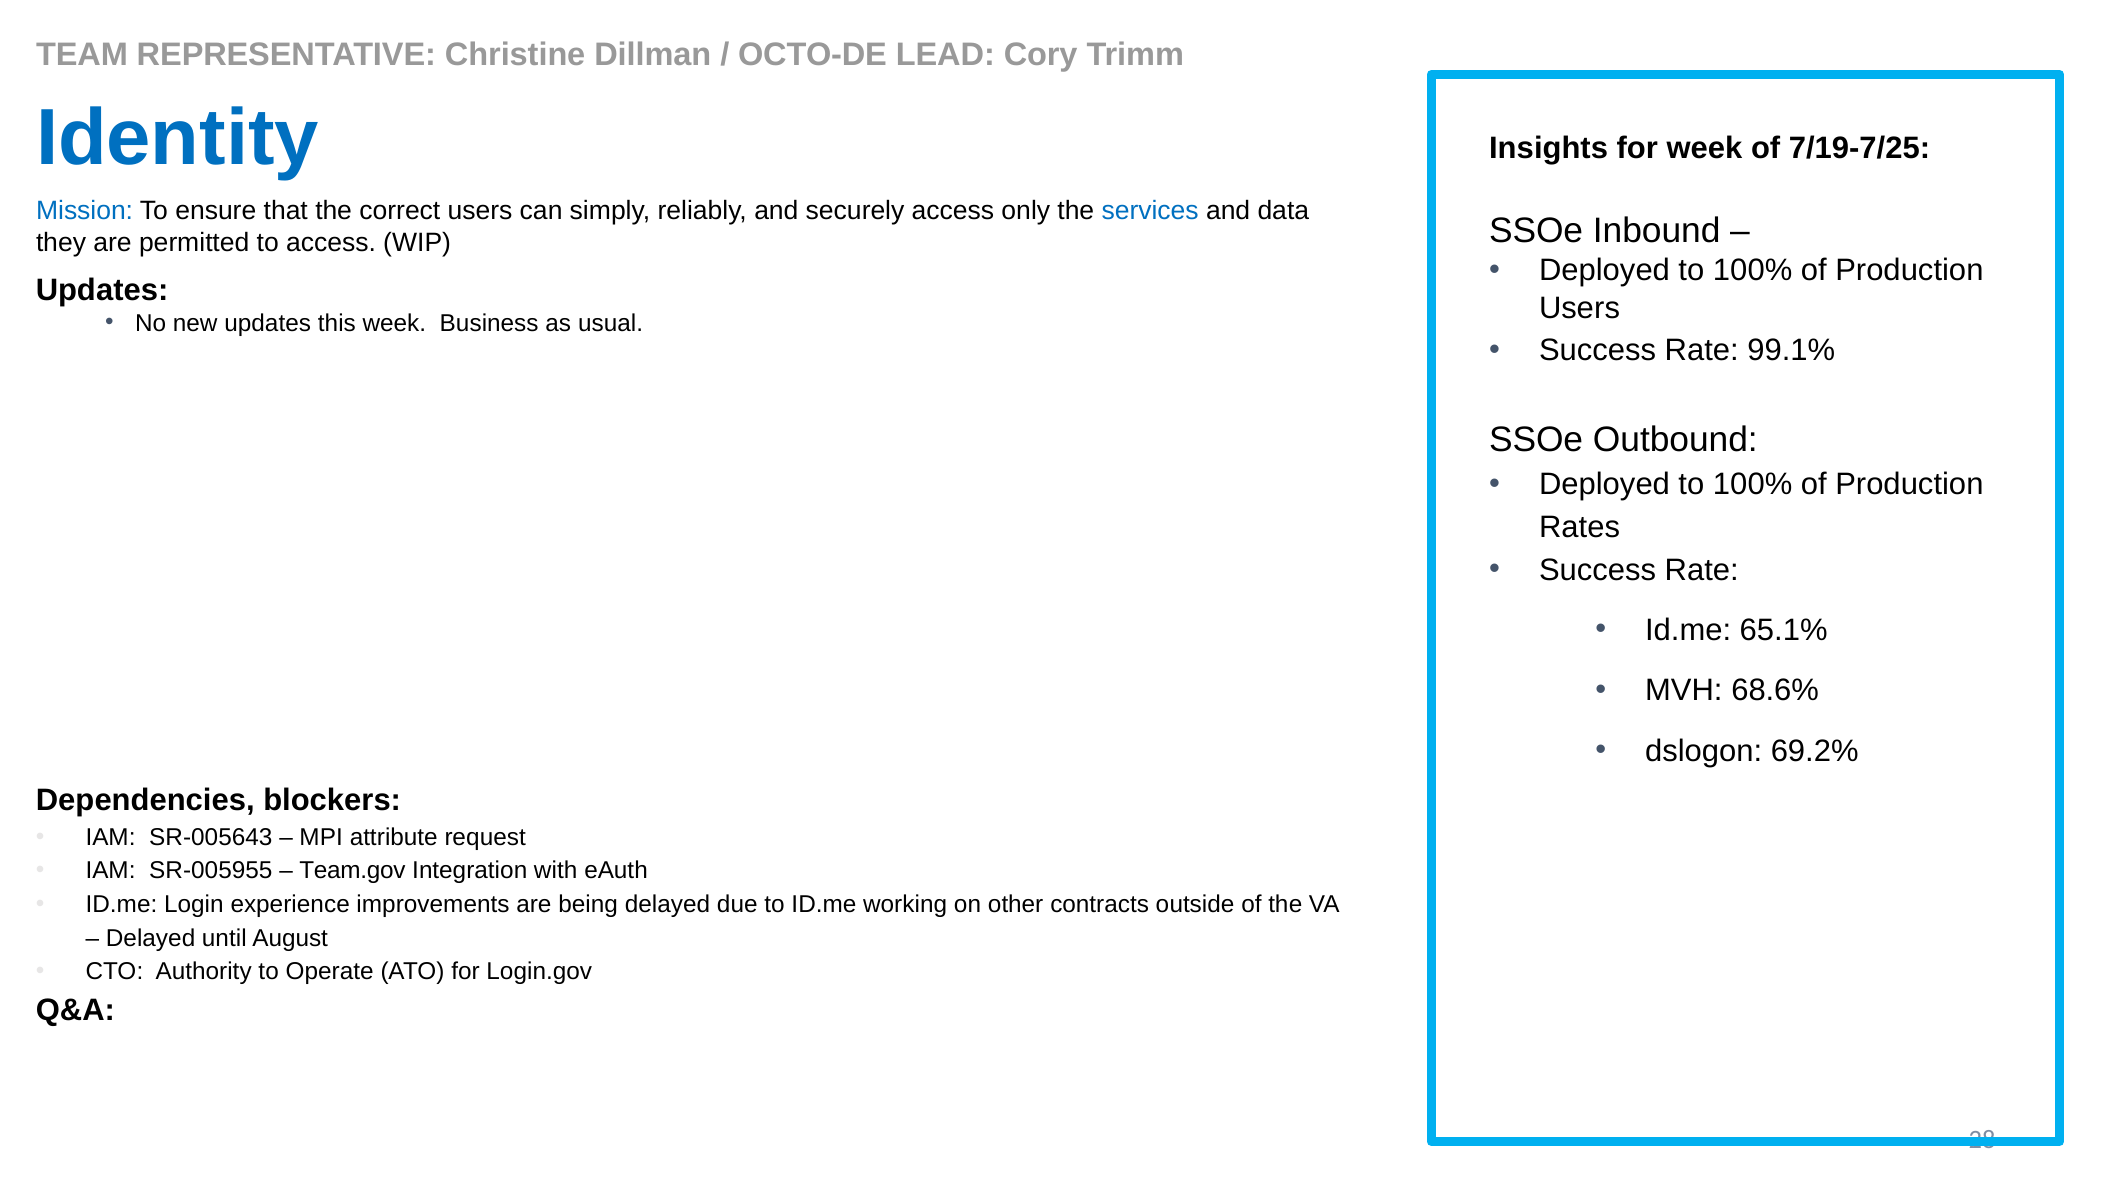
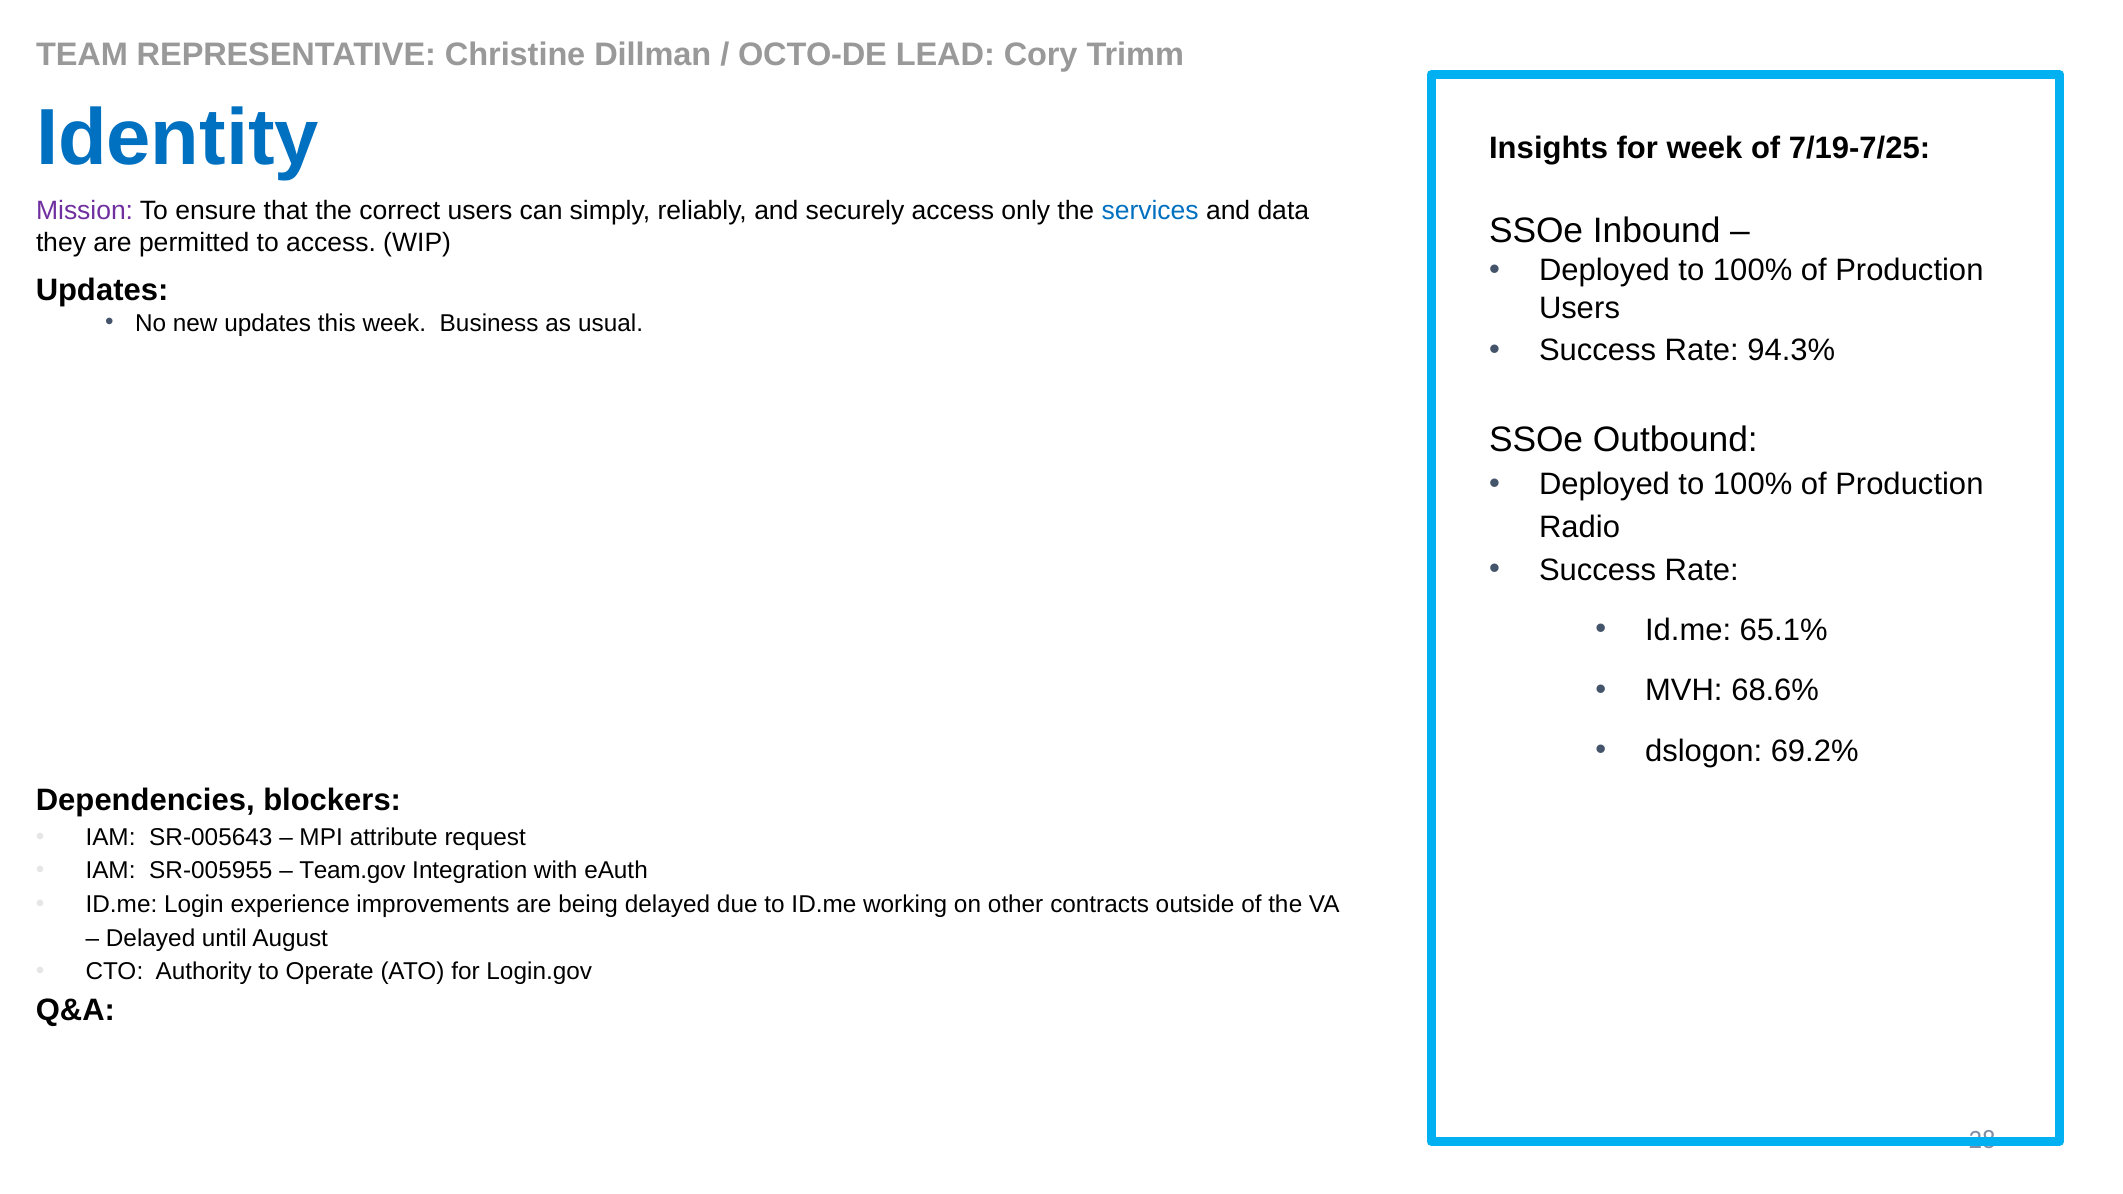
Mission colour: blue -> purple (85, 210)
99.1%: 99.1% -> 94.3% (1791, 351)
Rates: Rates -> Radio (1580, 527)
